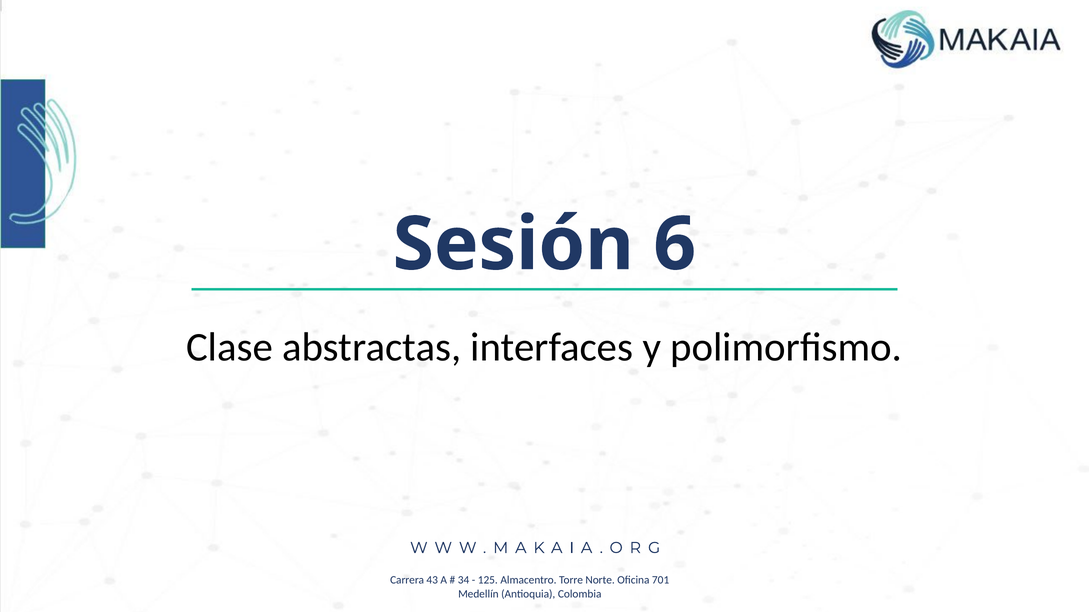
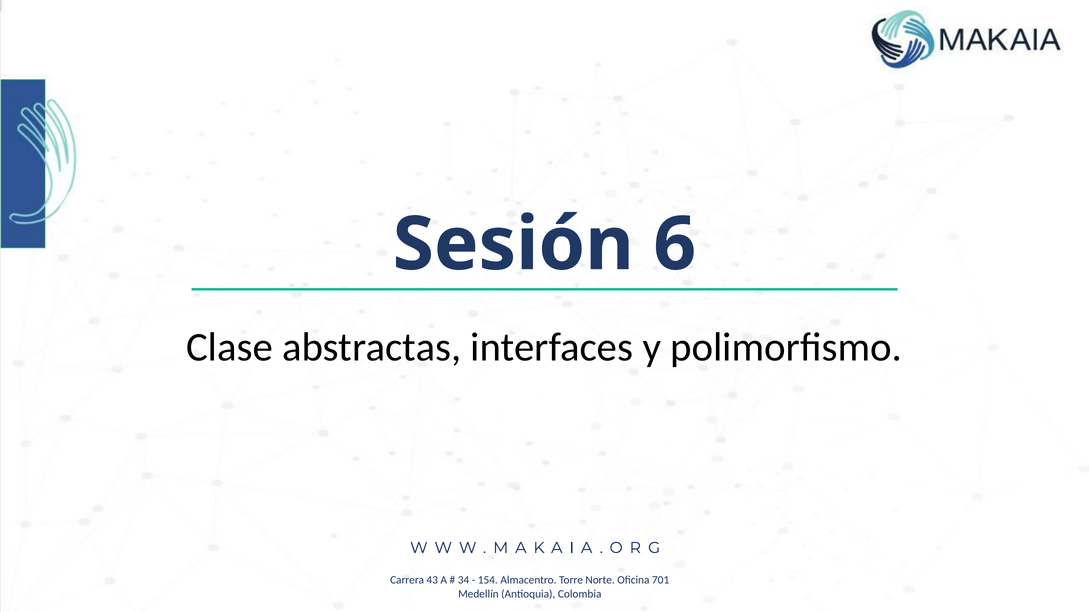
125: 125 -> 154 (488, 581)
